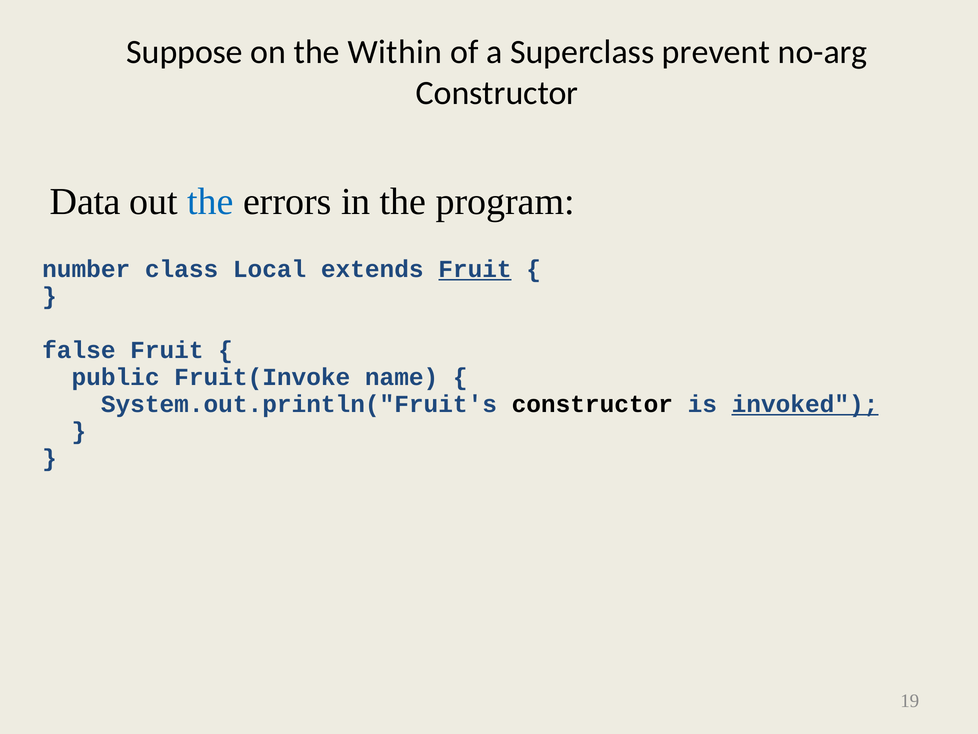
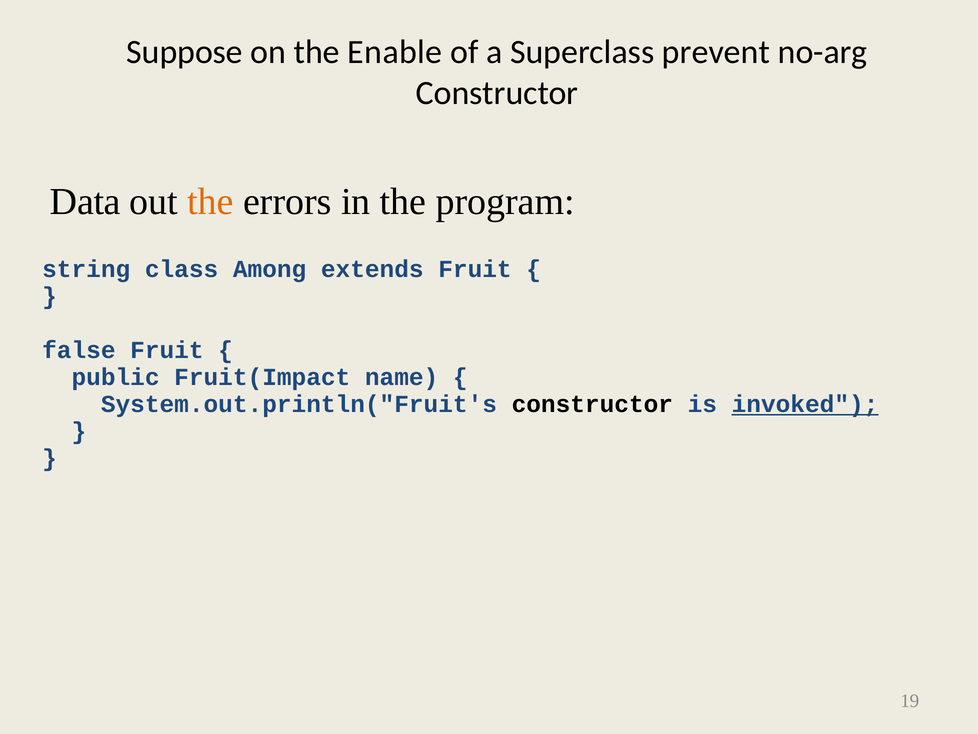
Within: Within -> Enable (395, 52)
the colour: blue -> orange (210, 201)
number: number -> string (86, 269)
Local: Local -> Among (270, 269)
Fruit underline: present -> none (475, 269)
Fruit(Invoke: Fruit(Invoke -> Fruit(Impact (262, 377)
